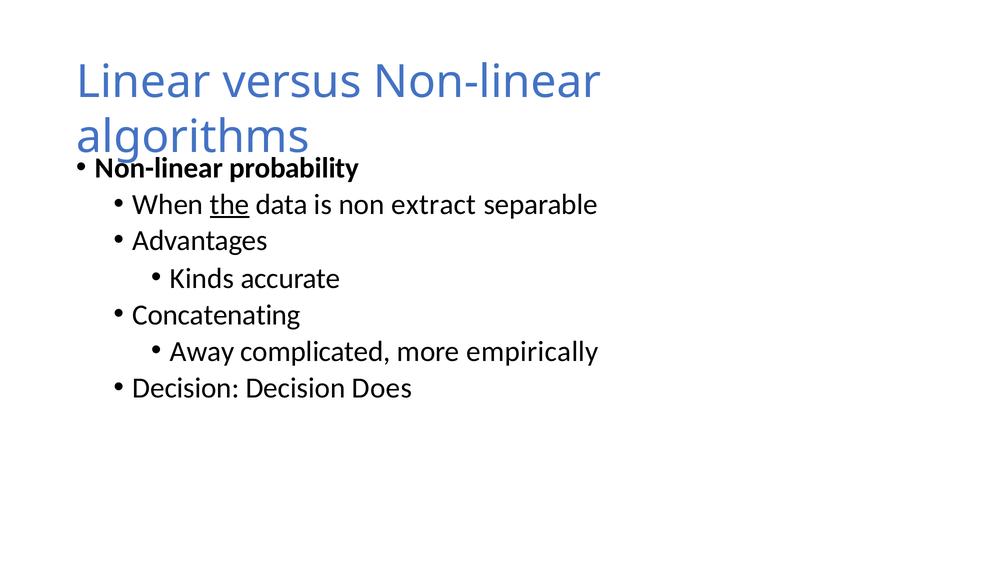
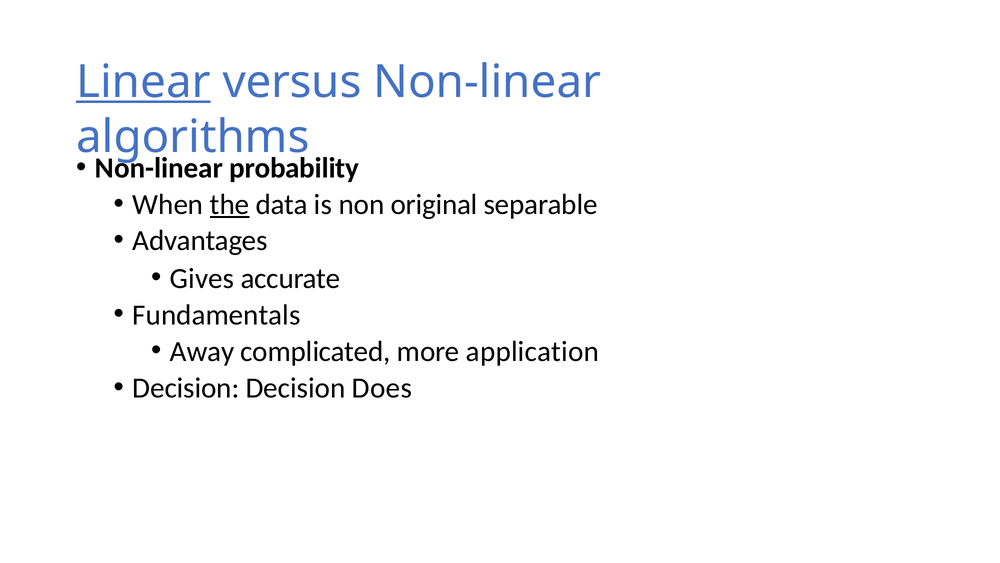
Linear underline: none -> present (143, 82)
extract: extract -> original (434, 204)
Kinds: Kinds -> Gives (202, 278)
Concatenating: Concatenating -> Fundamentals (216, 315)
empirically: empirically -> application (533, 351)
